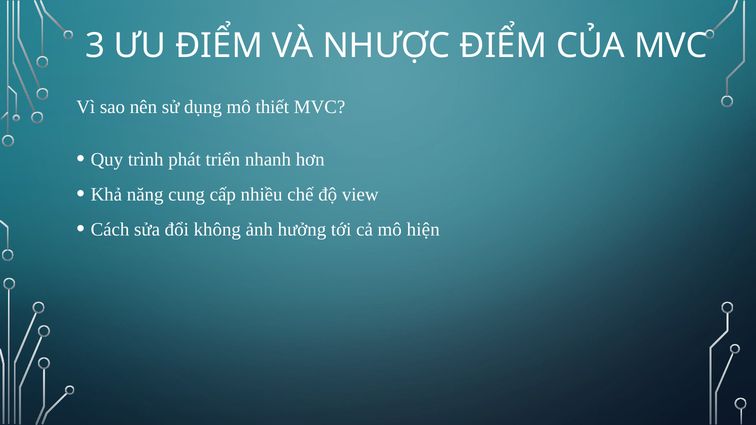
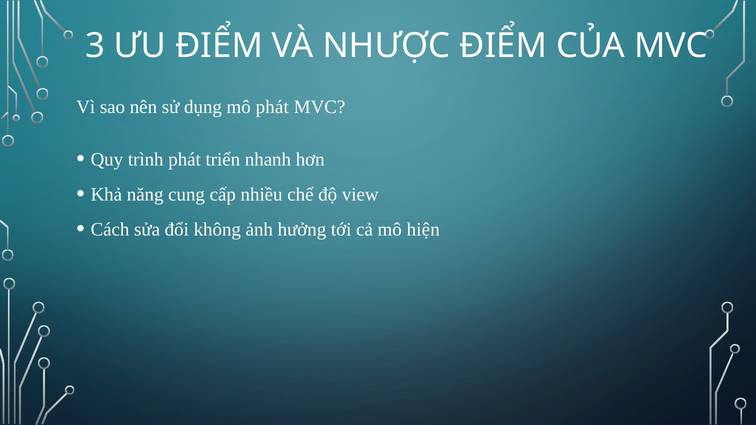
mô thiết: thiết -> phát (272, 107)
